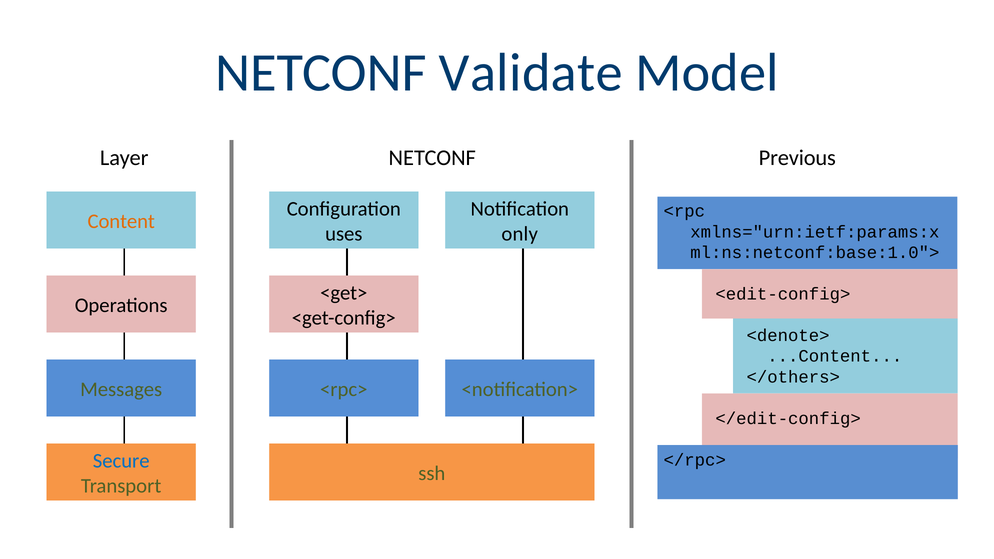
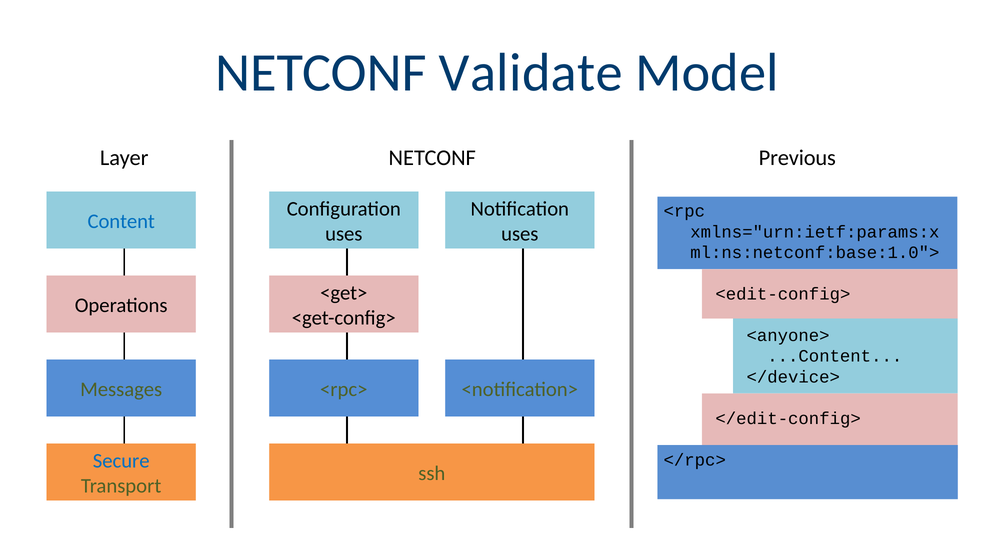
Content colour: orange -> blue (121, 221)
only: only -> uses (520, 234)
<denote>: <denote> -> <anyone> (788, 336)
</others>: </others> -> </device> (793, 377)
